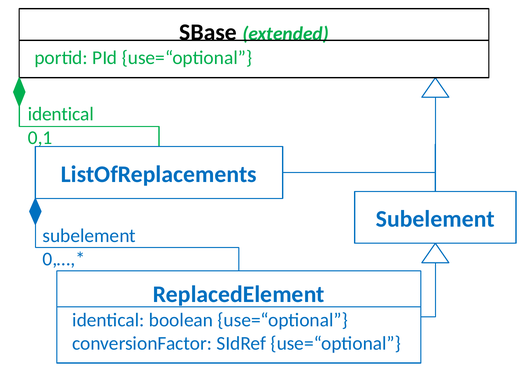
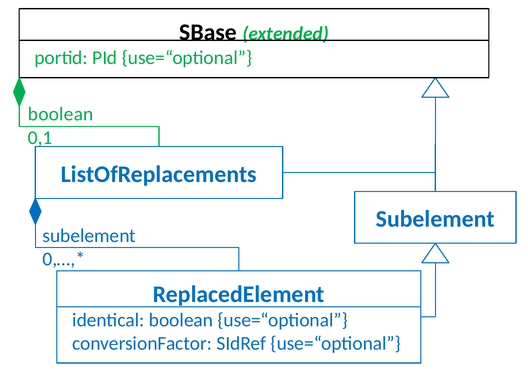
identical: identical -> boolean (61, 114)
